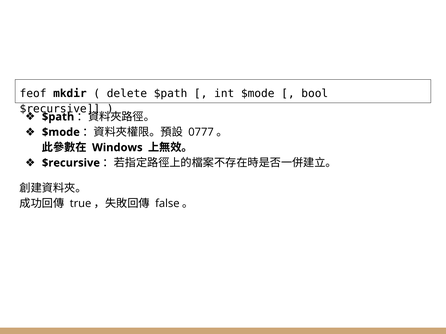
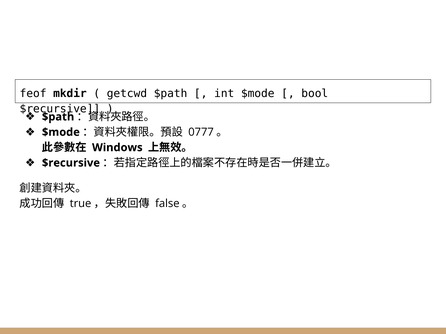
delete: delete -> getcwd (127, 94)
